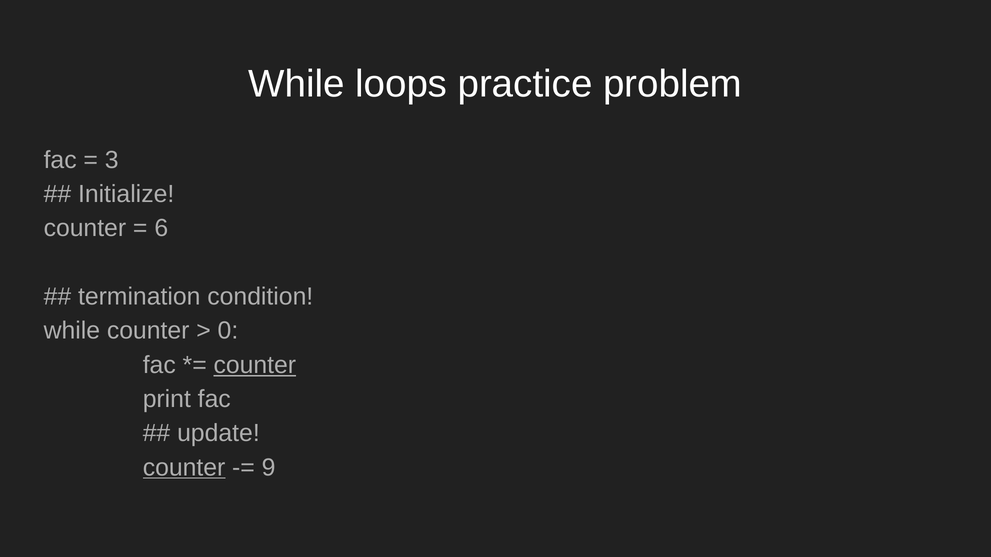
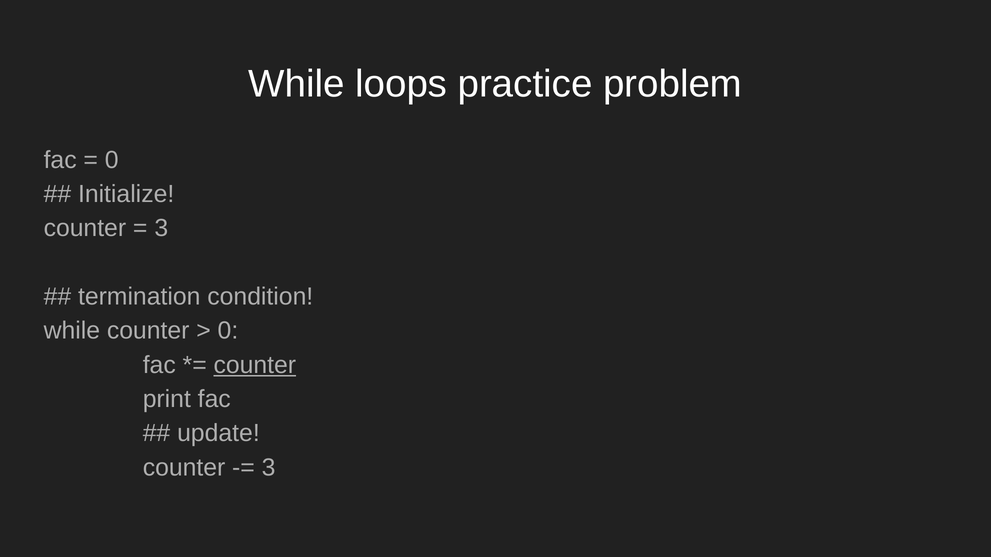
3: 3 -> 0 (112, 160)
6: 6 -> 3 (161, 228)
counter underline: present -> none (184, 468)
9: 9 -> 3 (269, 468)
